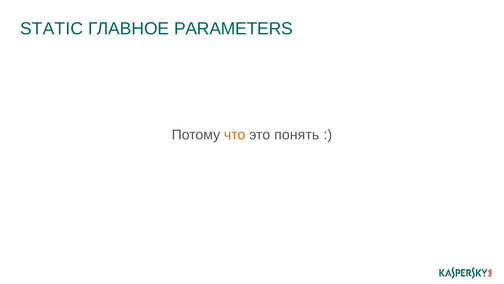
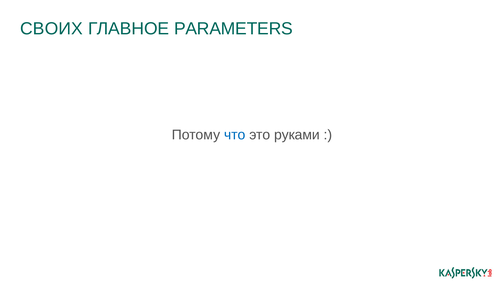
STATIC: STATIC -> СВОИХ (52, 29)
что colour: orange -> blue (235, 135)
понять: понять -> руками (297, 135)
